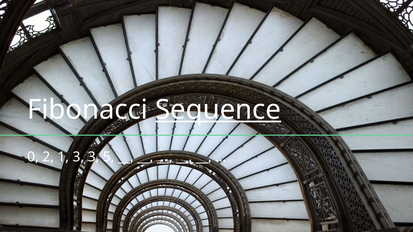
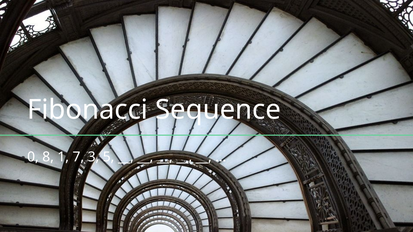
Sequence underline: present -> none (218, 110)
2: 2 -> 8 (48, 157)
1 3: 3 -> 7 (78, 157)
